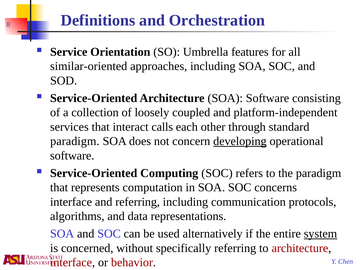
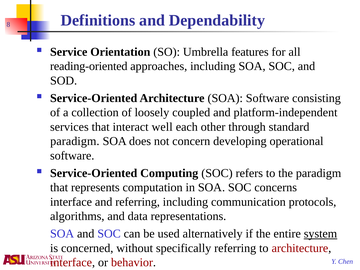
Orchestration: Orchestration -> Dependability (217, 20)
similar-oriented: similar-oriented -> reading-oriented (89, 66)
calls: calls -> well (162, 127)
developing underline: present -> none (240, 141)
